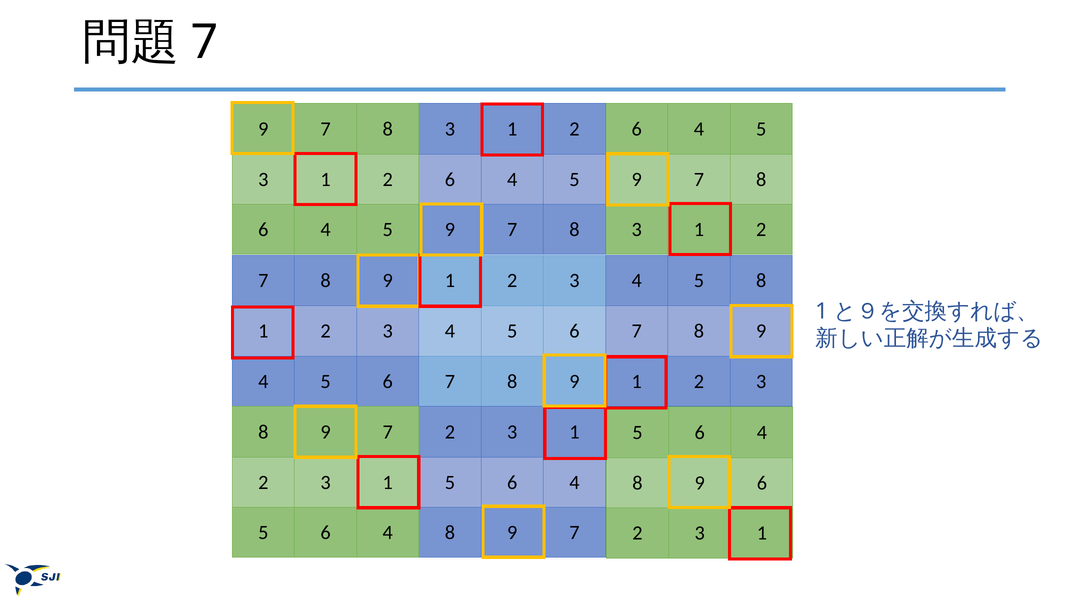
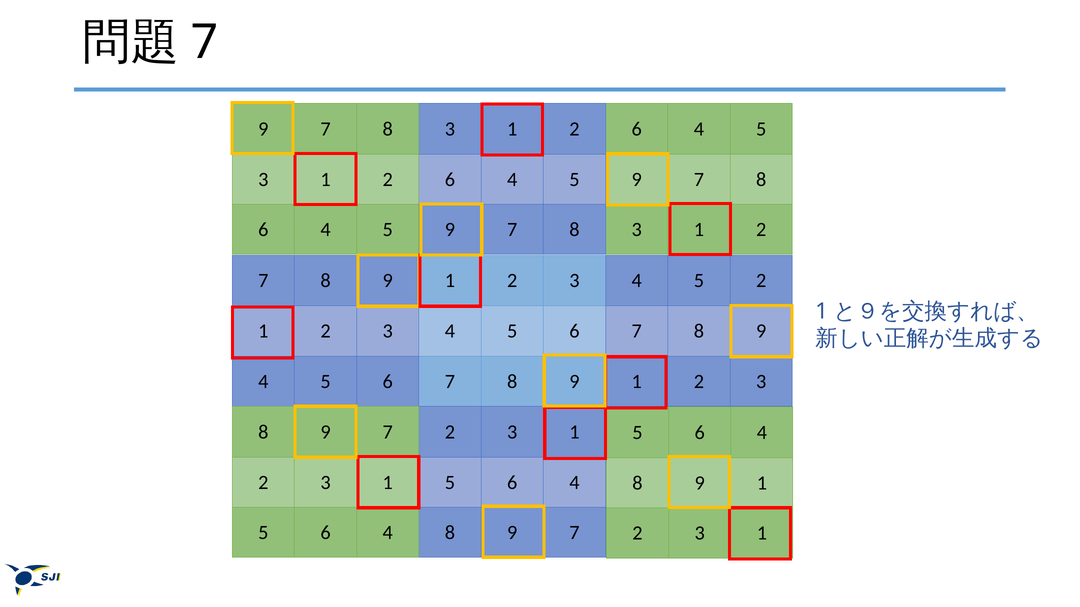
5 8: 8 -> 2 (761, 281)
6: 6 -> 1 (762, 484)
